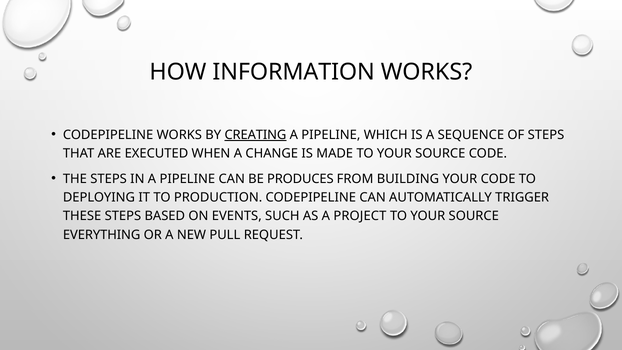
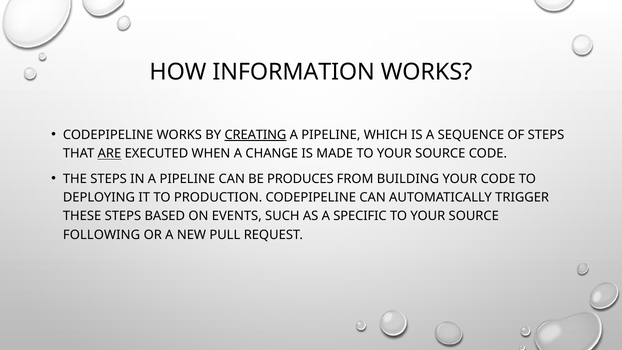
ARE underline: none -> present (109, 154)
PROJECT: PROJECT -> SPECIFIC (360, 216)
EVERYTHING: EVERYTHING -> FOLLOWING (102, 235)
